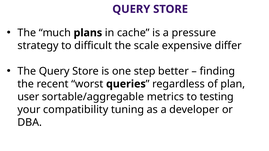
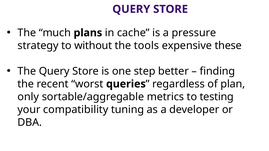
difficult: difficult -> without (93, 46)
scale: scale -> tools (147, 46)
differ: differ -> these (228, 46)
user: user -> only (28, 97)
